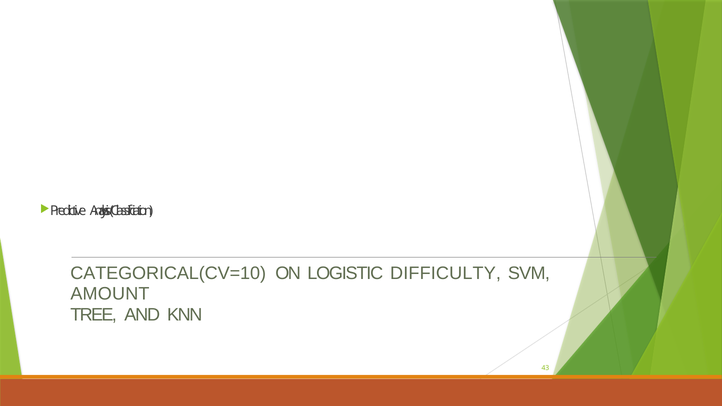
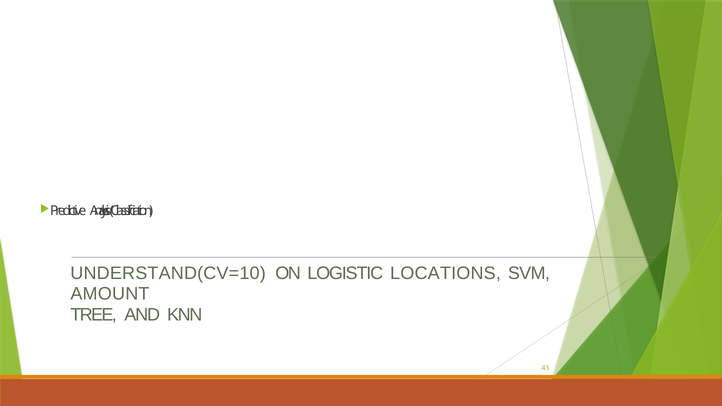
CATEGORICAL(CV=10: CATEGORICAL(CV=10 -> UNDERSTAND(CV=10 (168, 273)
DIFFICULTY: DIFFICULTY -> LOCATIONS (446, 273)
